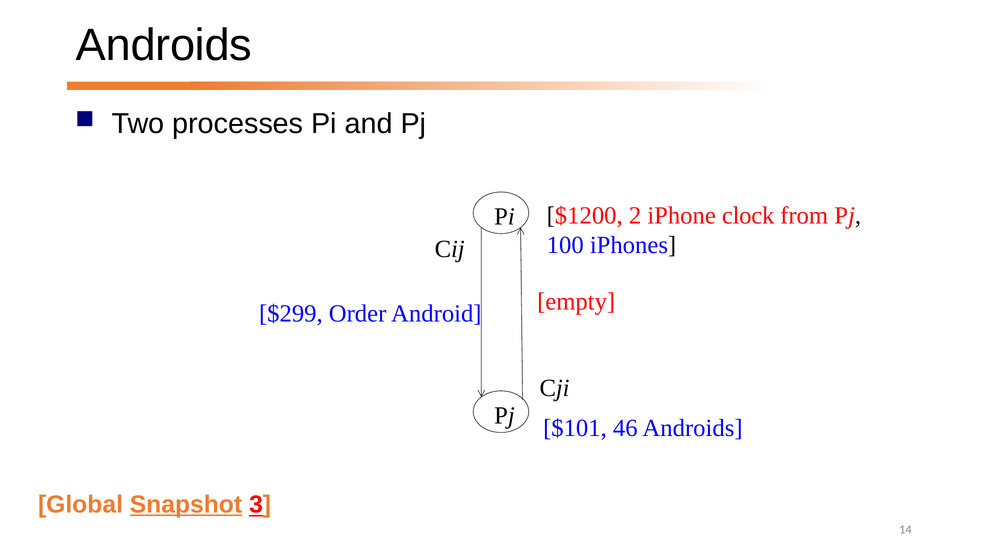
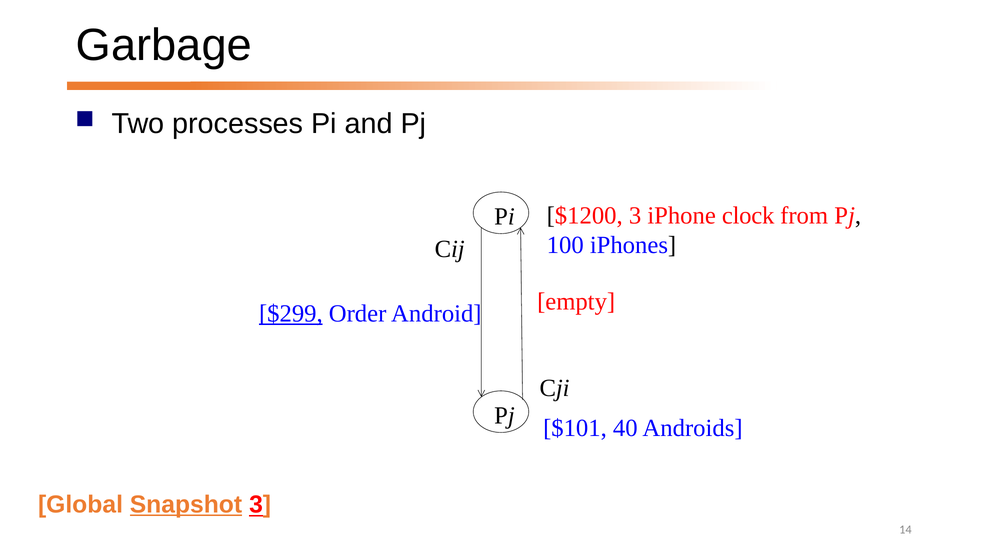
Androids: Androids -> Garbage (164, 45)
$1200 2: 2 -> 3 (635, 216)
$299 underline: none -> present (291, 314)
46: 46 -> 40 (625, 428)
